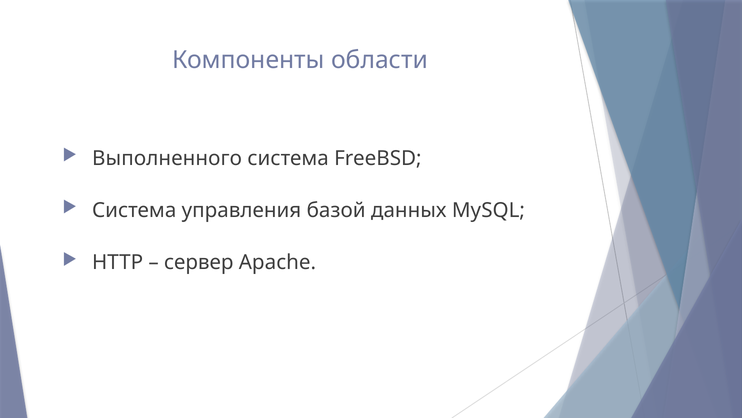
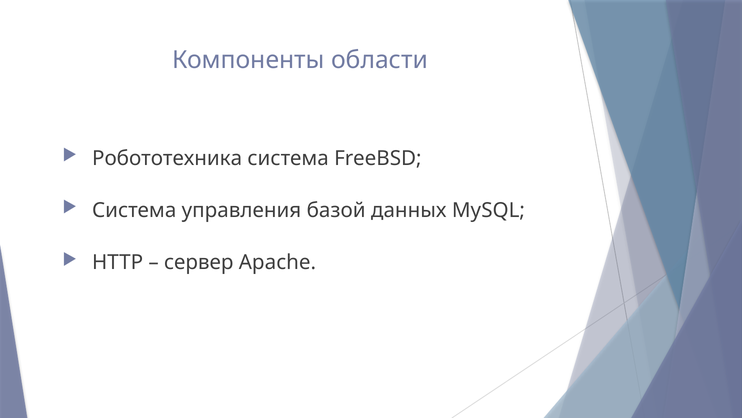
Выполненного: Выполненного -> Робототехника (167, 158)
